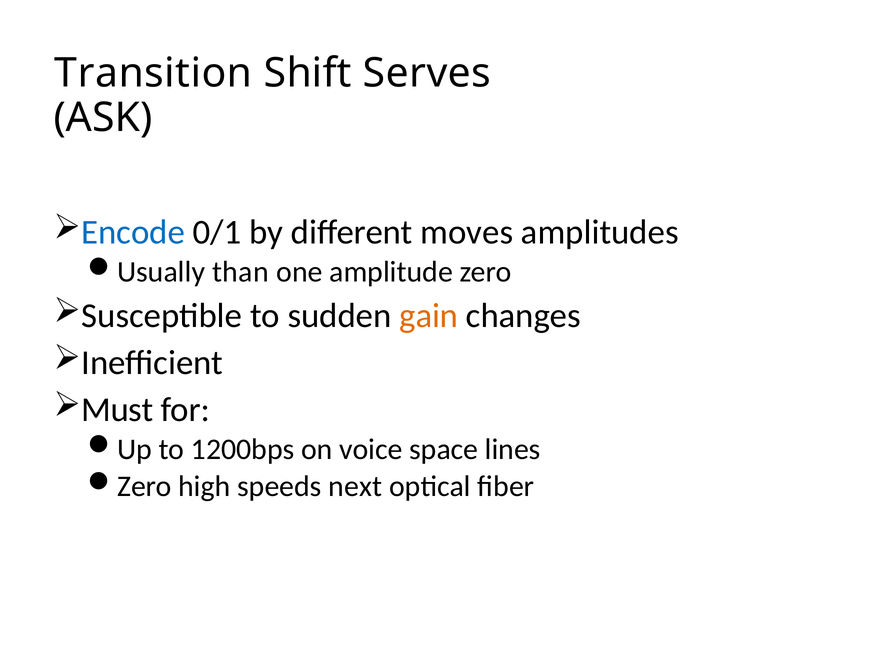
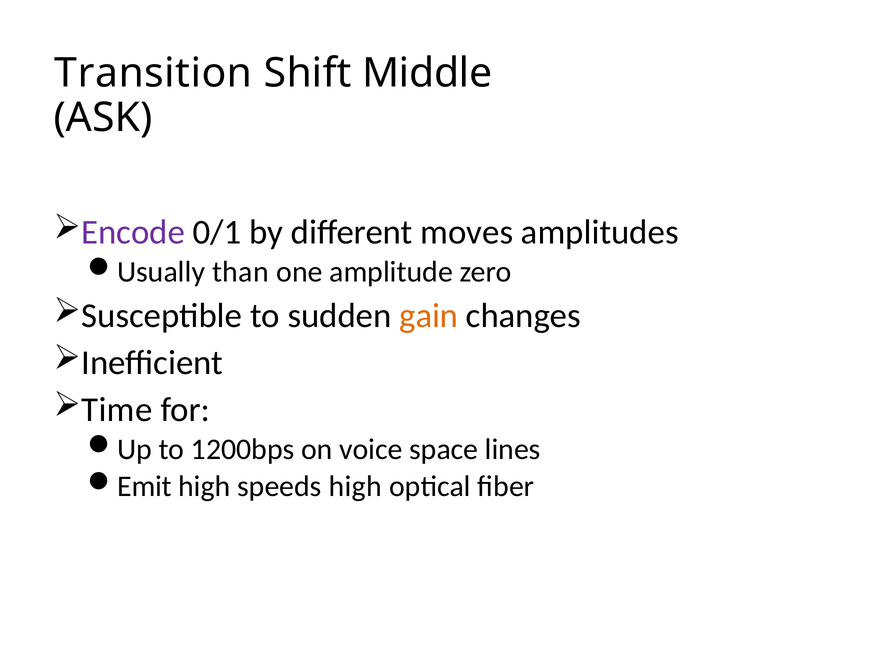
Serves: Serves -> Middle (427, 73)
Encode colour: blue -> purple (133, 232)
Must: Must -> Time (117, 410)
Zero: Zero -> Emit (144, 486)
speeds next: next -> high (355, 486)
